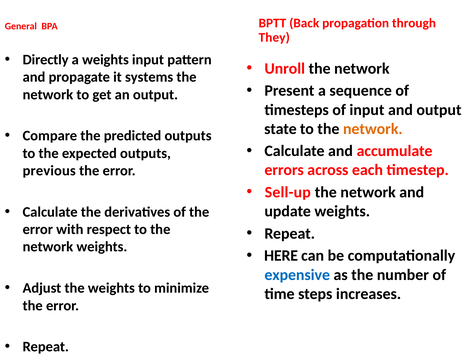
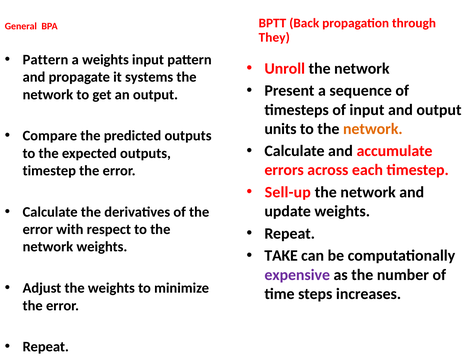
Directly: Directly -> Pattern (45, 60)
state: state -> units (280, 129)
previous: previous -> timestep (49, 171)
HERE: HERE -> TAKE (281, 256)
expensive colour: blue -> purple (297, 275)
